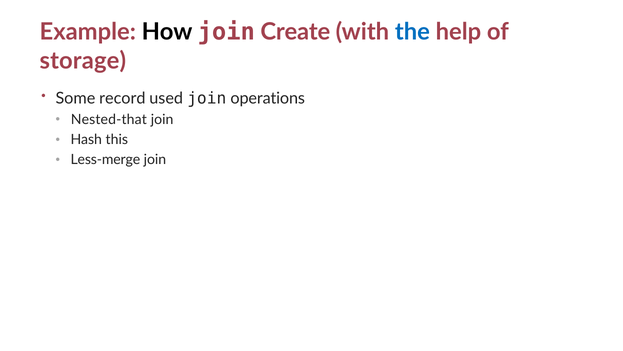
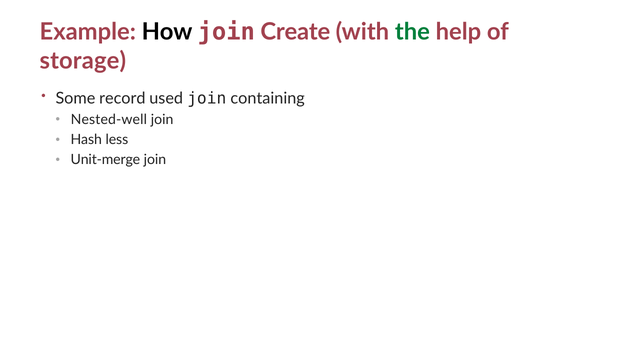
the colour: blue -> green (412, 32)
operations: operations -> containing (268, 98)
Nested-that: Nested-that -> Nested-well (109, 119)
this: this -> less (117, 139)
Less-merge: Less-merge -> Unit-merge (105, 159)
